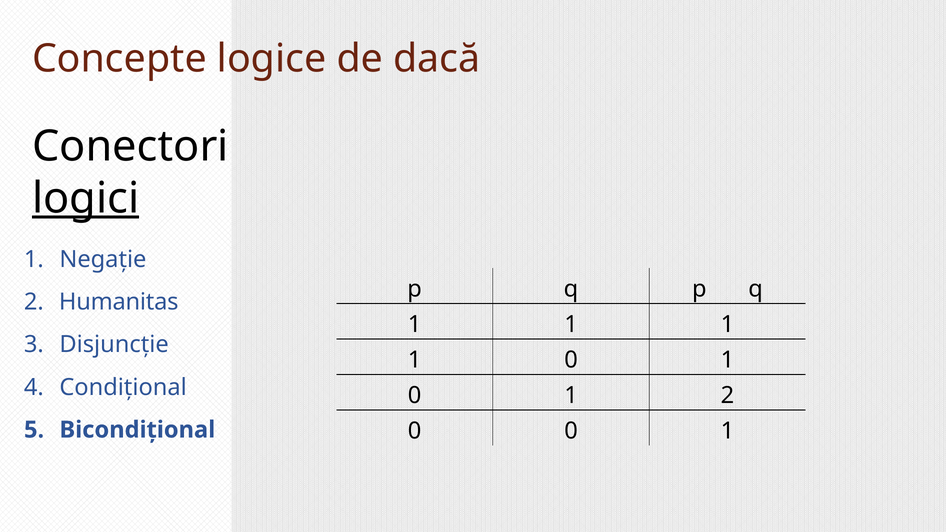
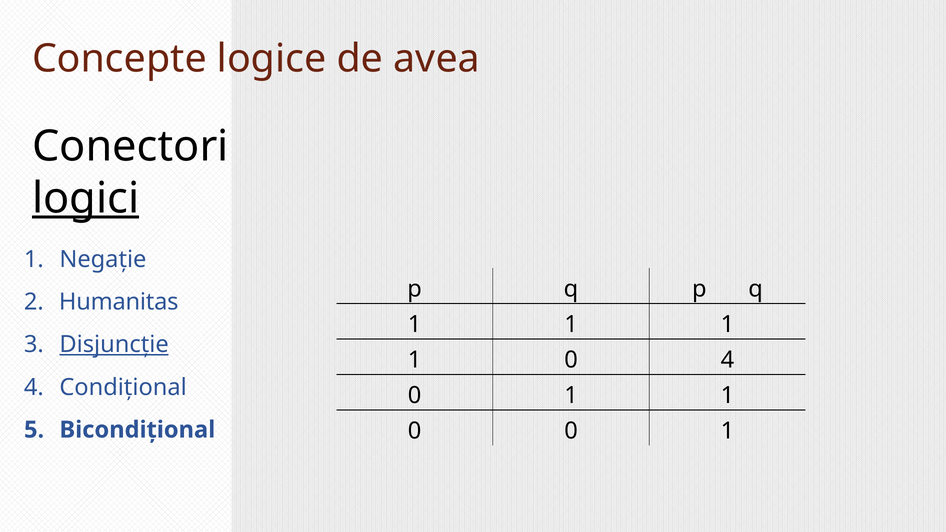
dacă: dacă -> avea (437, 59)
Disjuncție underline: none -> present (114, 345)
1: 1 -> 4 (727, 360)
2: 2 -> 1 (727, 396)
